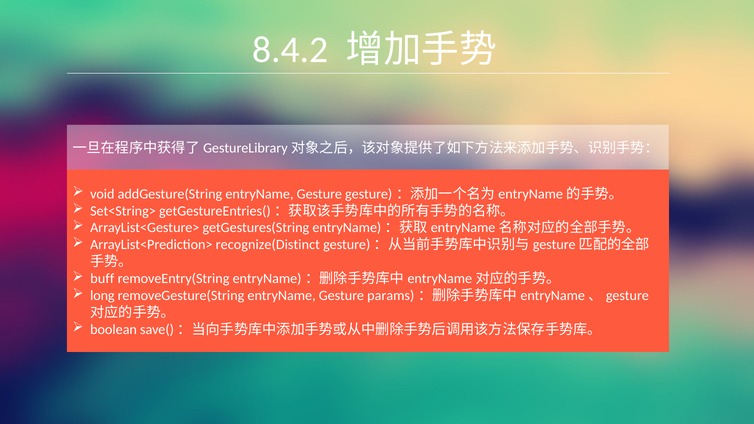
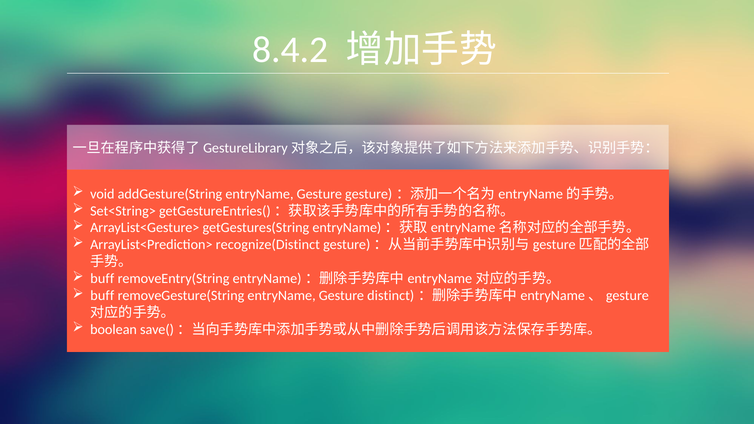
long: long -> buff (102, 296)
params: params -> distinct (391, 296)
